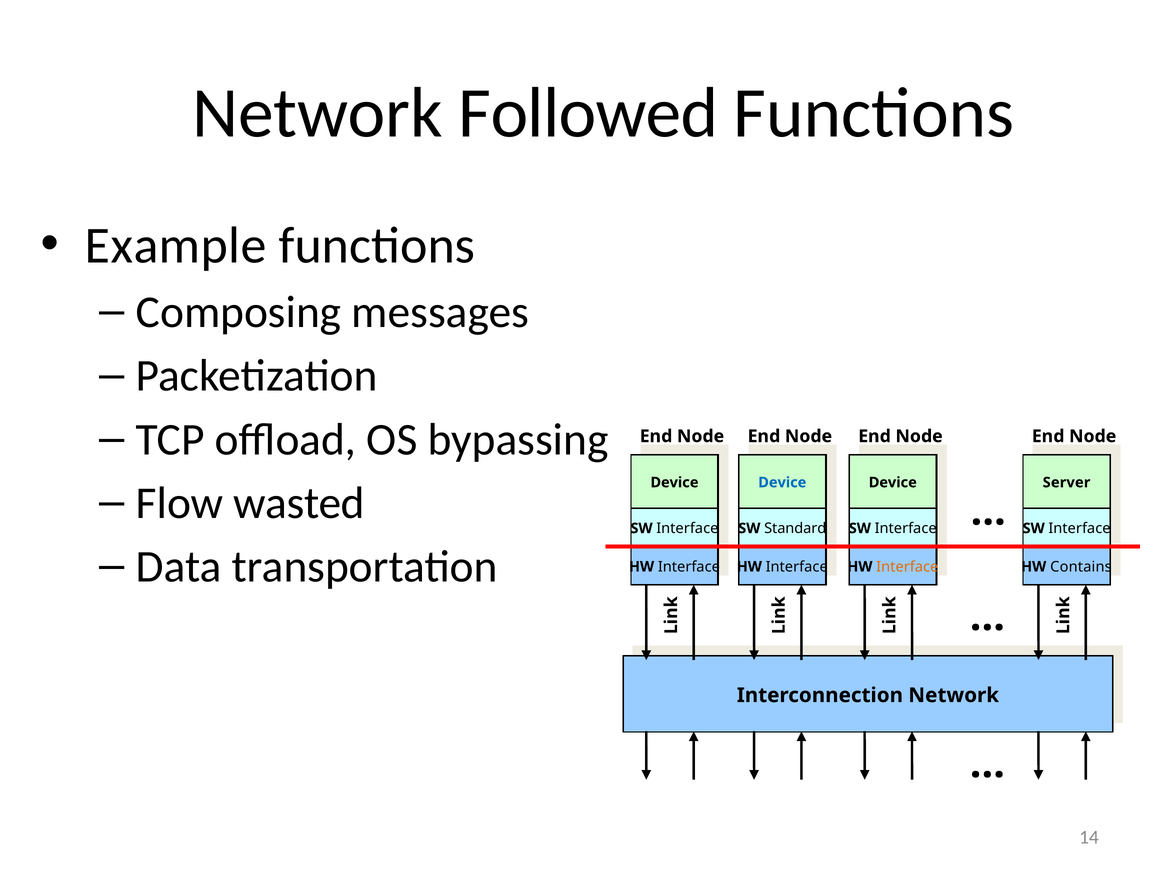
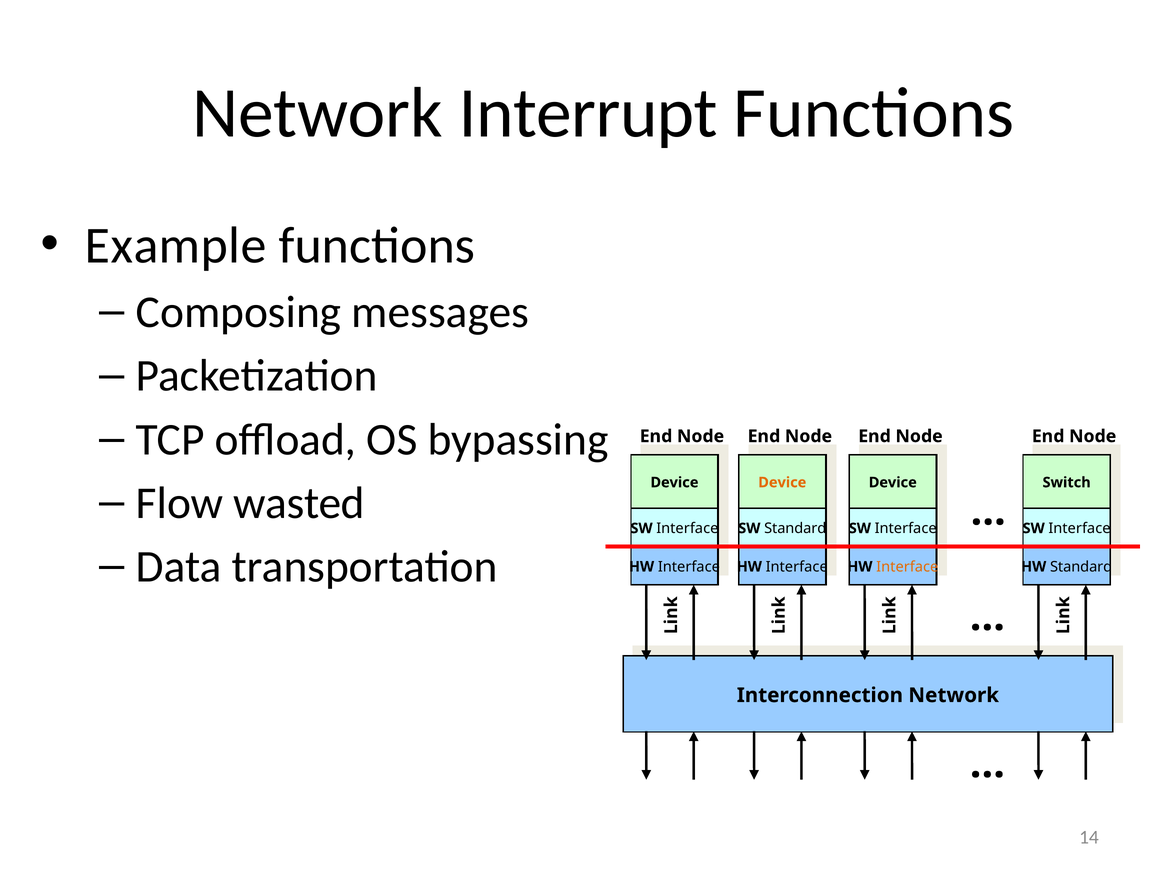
Followed: Followed -> Interrupt (588, 113)
Device colour: blue -> orange (782, 482)
Server: Server -> Switch (1067, 482)
HW Contains: Contains -> Standard (1081, 567)
